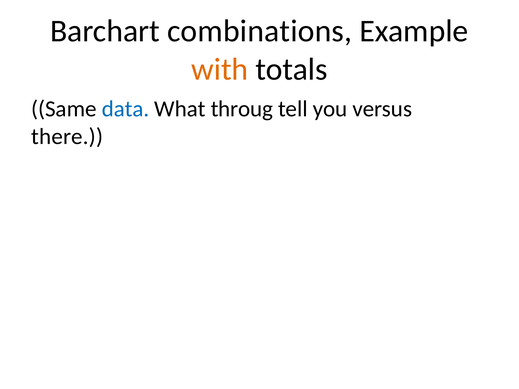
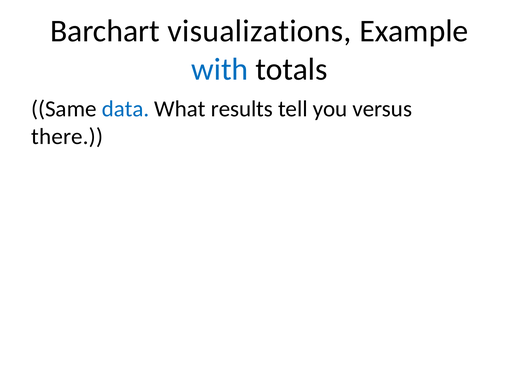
combinations: combinations -> visualizations (260, 31)
with colour: orange -> blue (220, 69)
throug: throug -> results (242, 109)
